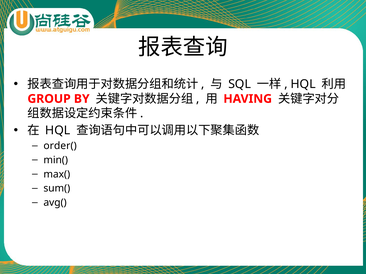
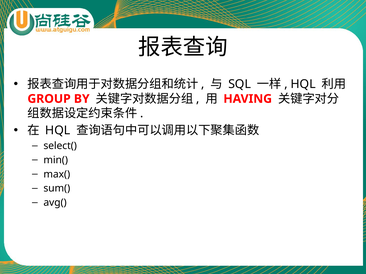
order(: order( -> select( (60, 146)
